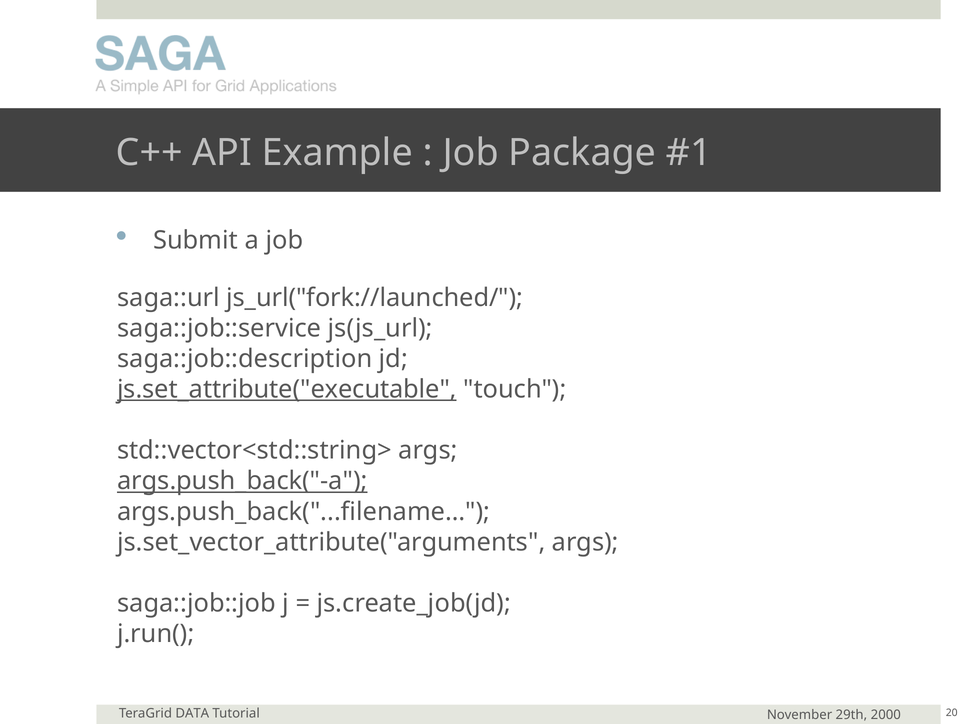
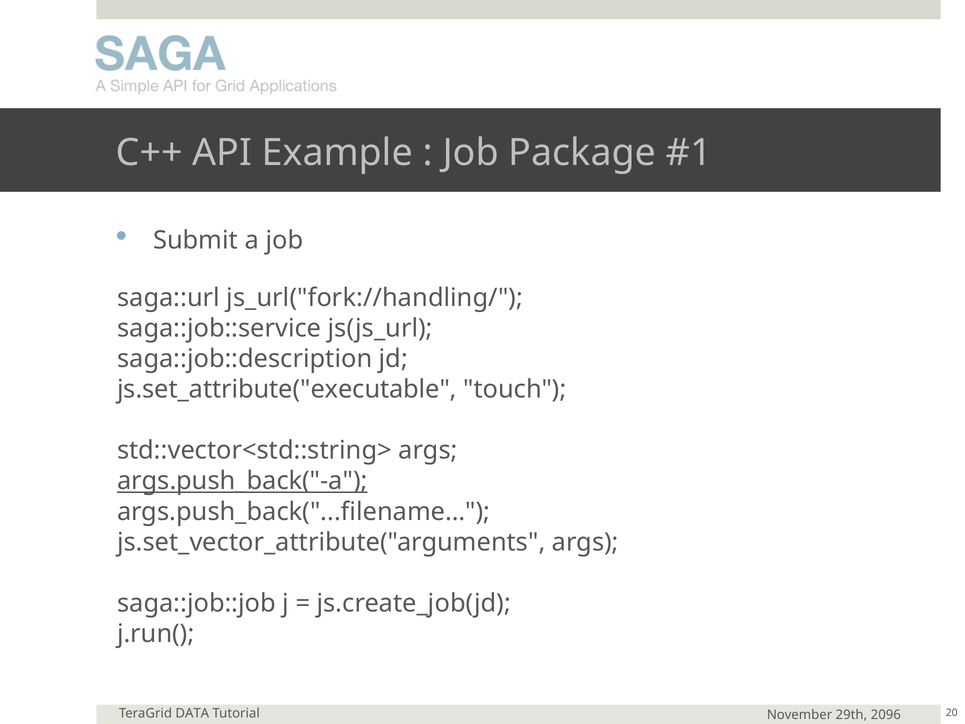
js_url("fork://launched/: js_url("fork://launched/ -> js_url("fork://handling/ (375, 298)
js.set_attribute("executable underline: present -> none (287, 389)
2000: 2000 -> 2096 (886, 714)
